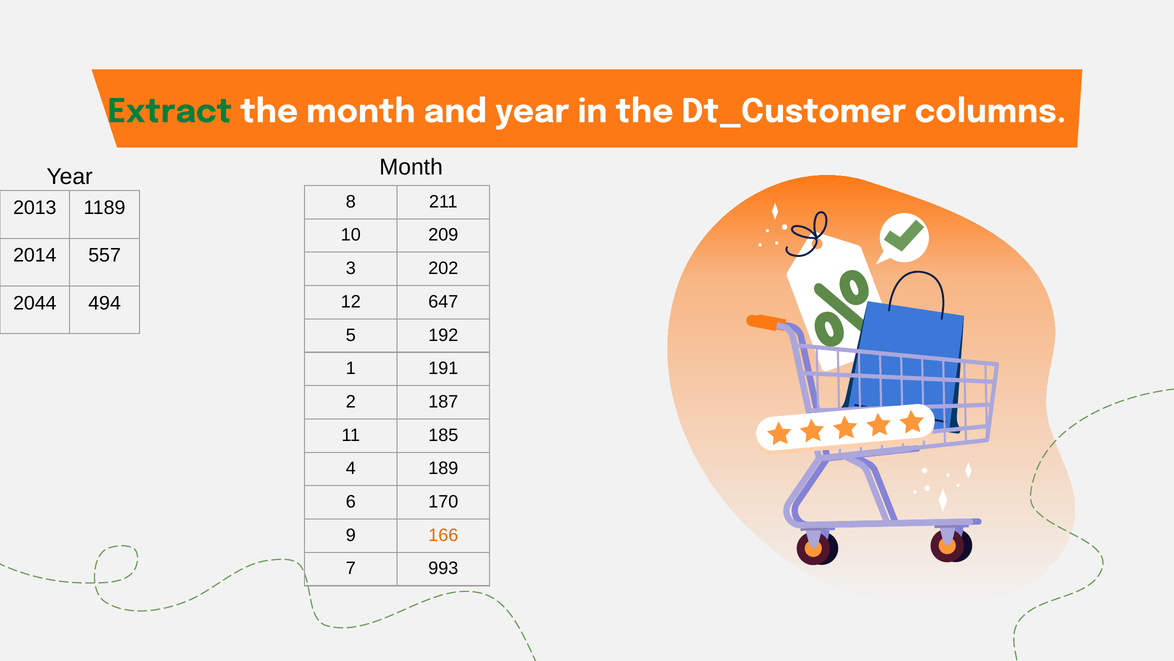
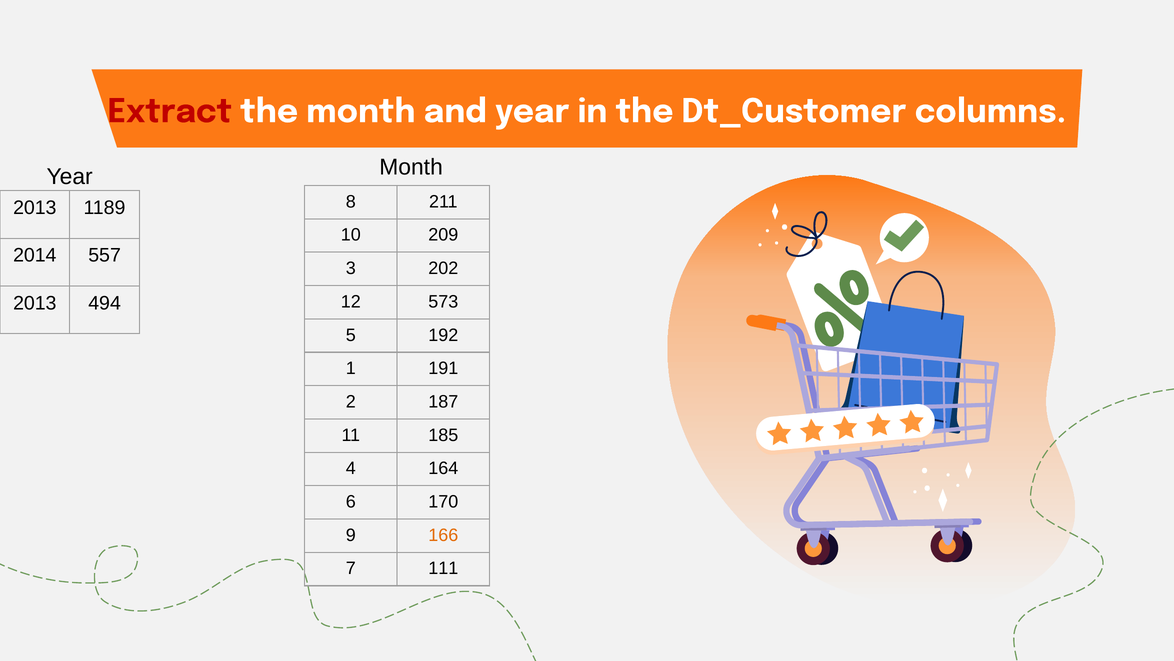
Extract colour: green -> red (170, 111)
647: 647 -> 573 (443, 301)
2044: 2044 -> 2013 (35, 303)
189: 189 -> 164 (443, 468)
993: 993 -> 111 (443, 568)
